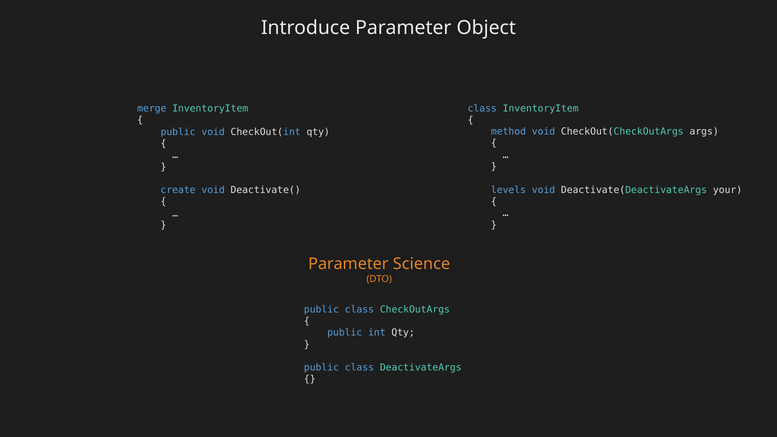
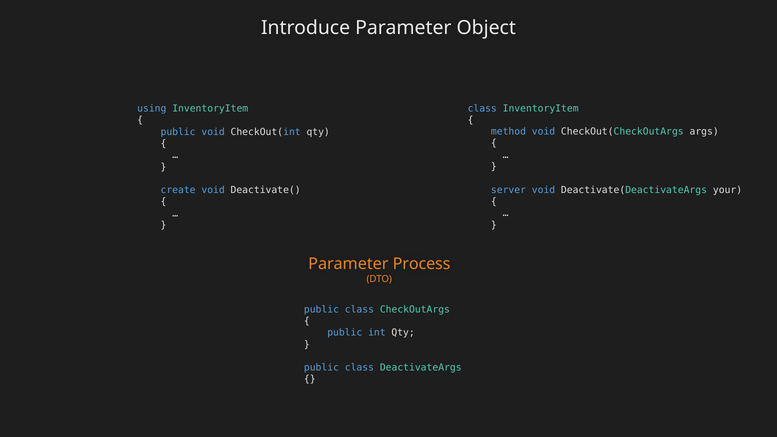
merge: merge -> using (152, 109)
levels: levels -> server (508, 190)
Science: Science -> Process (422, 264)
